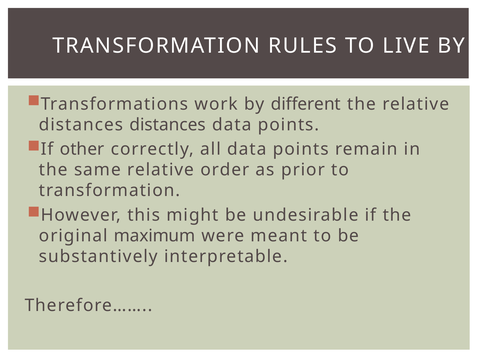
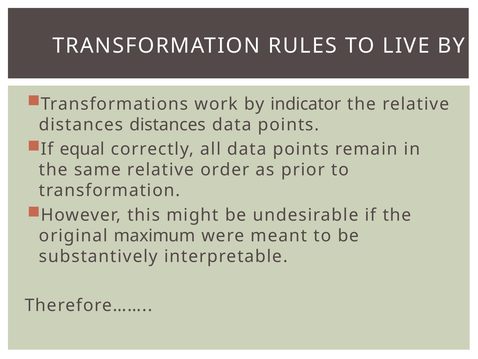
different: different -> indicator (306, 104)
other: other -> equal (82, 149)
